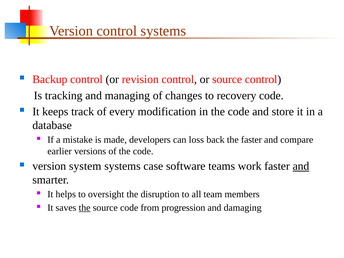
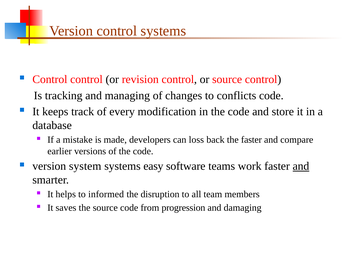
Backup: Backup -> Control (50, 79)
recovery: recovery -> conflicts (237, 95)
case: case -> easy (153, 166)
oversight: oversight -> informed (106, 194)
the underline: present -> none (85, 208)
